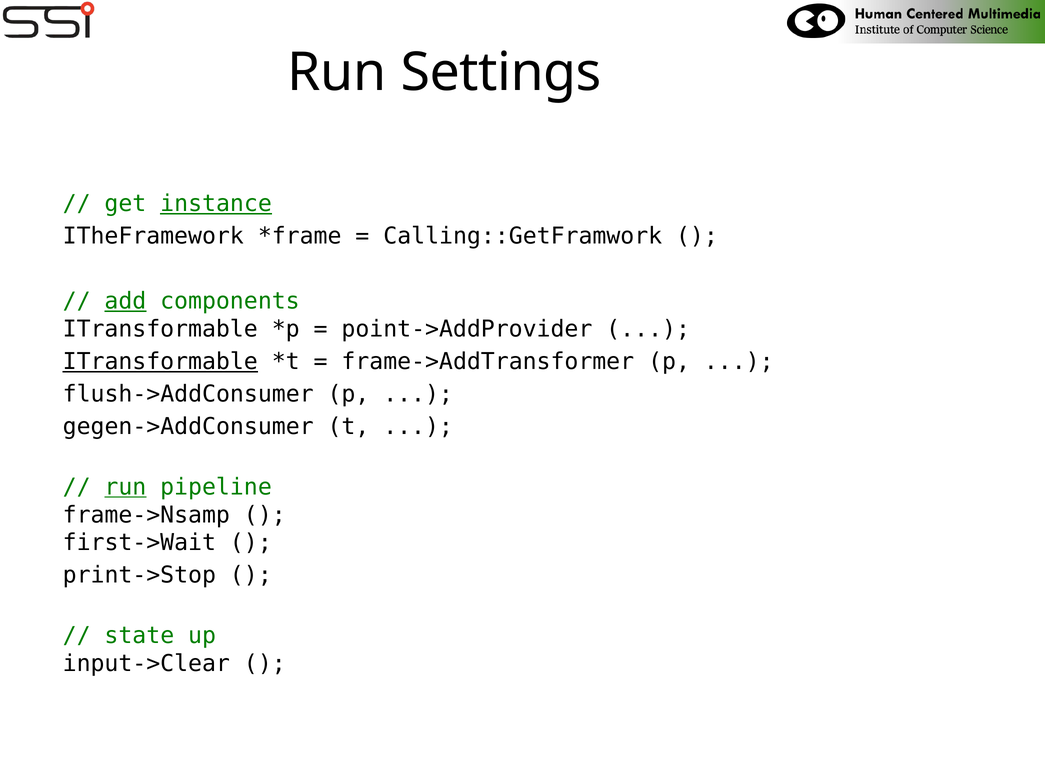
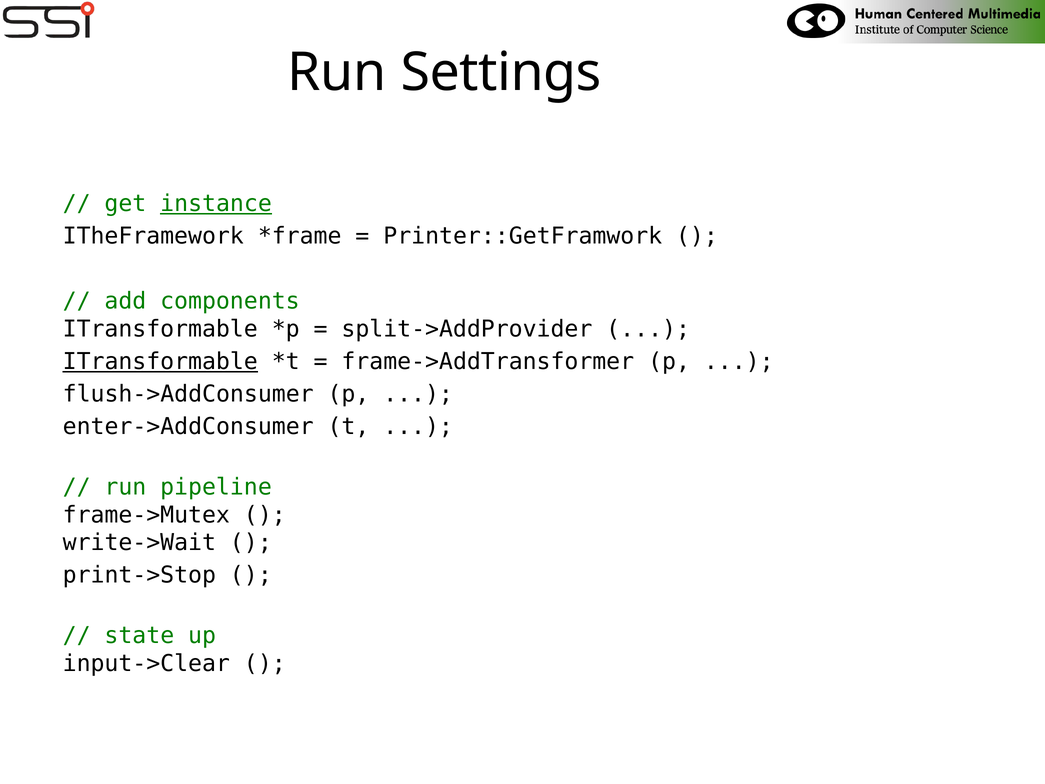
Calling::GetFramwork: Calling::GetFramwork -> Printer::GetFramwork (523, 236)
add underline: present -> none (125, 301)
point->AddProvider: point->AddProvider -> split->AddProvider (467, 329)
gegen->AddConsumer: gegen->AddConsumer -> enter->AddConsumer (188, 427)
run underline: present -> none (125, 487)
frame->Nsamp: frame->Nsamp -> frame->Mutex (146, 515)
first->Wait: first->Wait -> write->Wait (139, 543)
